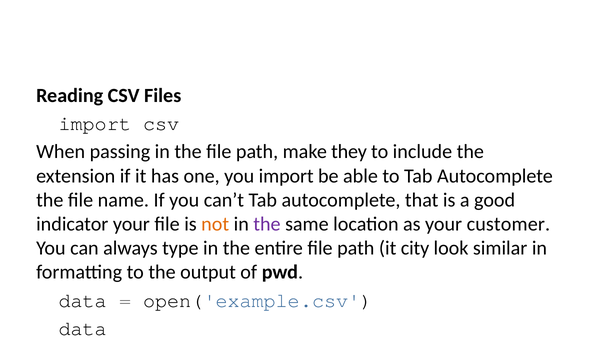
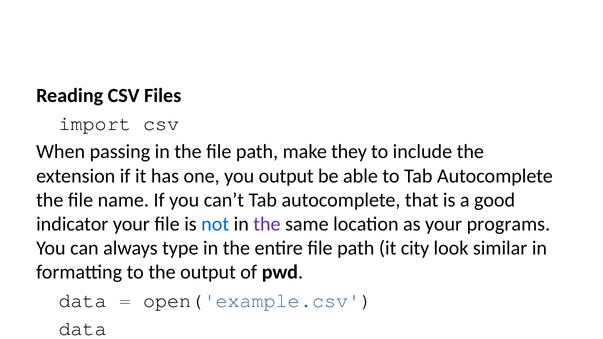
you import: import -> output (286, 176)
not colour: orange -> blue (215, 224)
customer: customer -> programs (508, 224)
